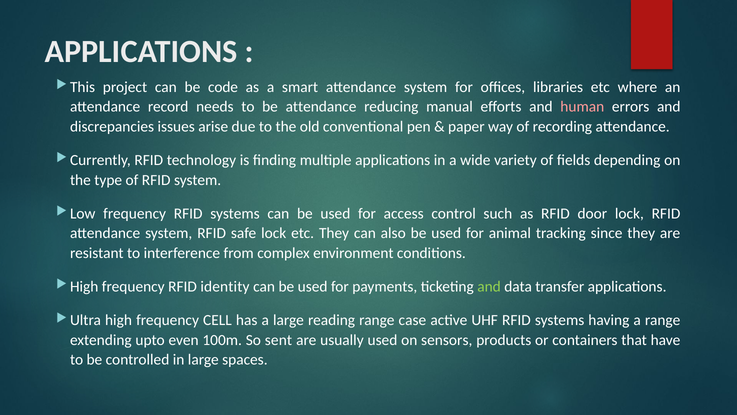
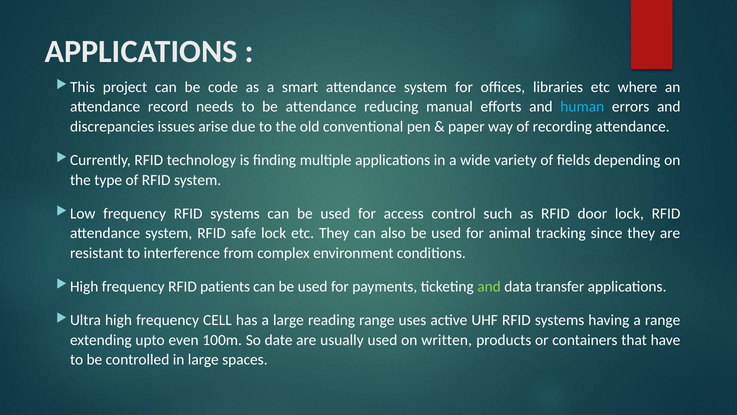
human colour: pink -> light blue (582, 107)
identity: identity -> patients (225, 286)
case: case -> uses (412, 320)
sent: sent -> date (279, 340)
sensors: sensors -> written (447, 340)
